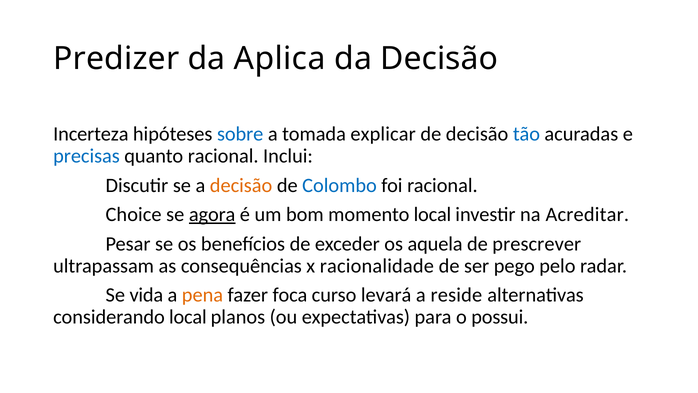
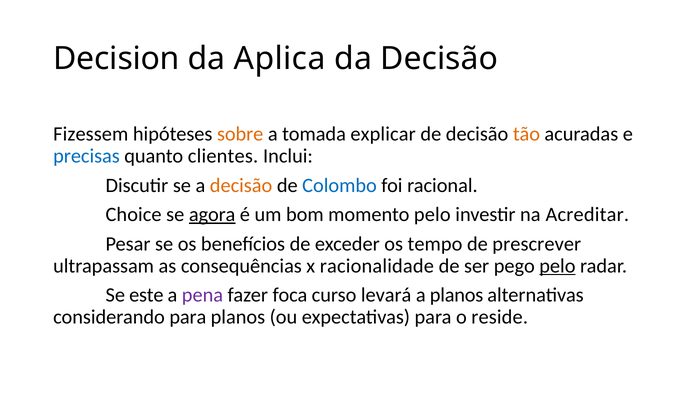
Predizer: Predizer -> Decision (116, 59)
Incerteza: Incerteza -> Fizessem (91, 134)
sobre colour: blue -> orange (240, 134)
tão colour: blue -> orange (526, 134)
quanto racional: racional -> clientes (223, 156)
momento local: local -> pelo (432, 214)
aquela: aquela -> tempo (435, 244)
pelo underline: none -> present (557, 266)
vida: vida -> este (146, 295)
pena colour: orange -> purple (202, 295)
a reside: reside -> planos (457, 295)
considerando local: local -> para (188, 317)
possui: possui -> reside (500, 317)
